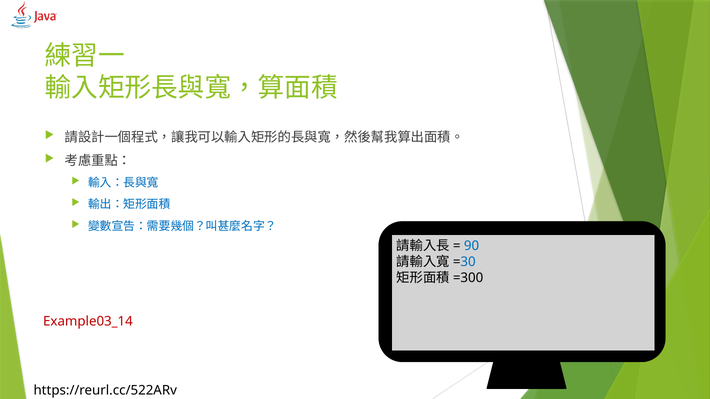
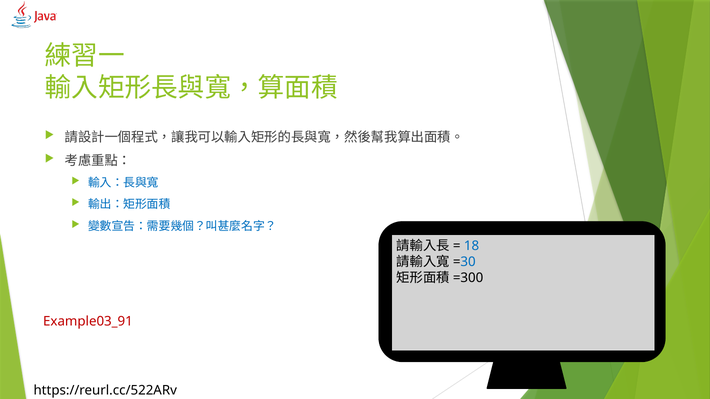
90: 90 -> 18 (472, 246)
Example03_14: Example03_14 -> Example03_91 (88, 321)
